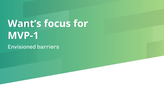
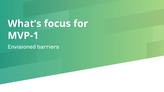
Want’s: Want’s -> What’s (25, 24)
